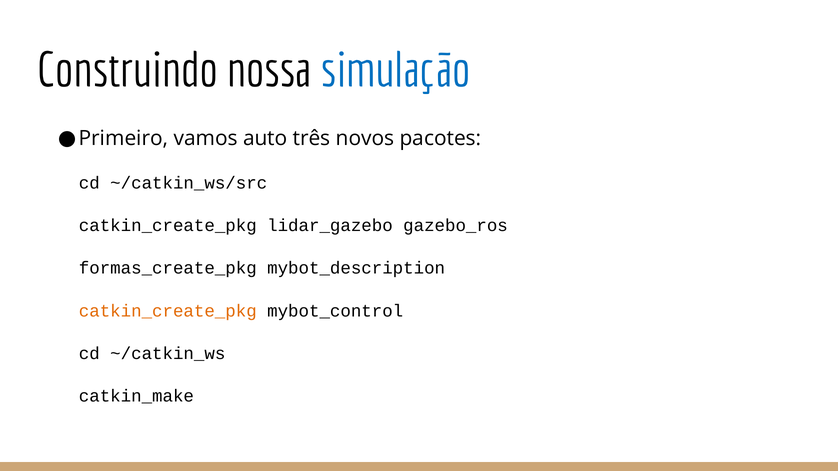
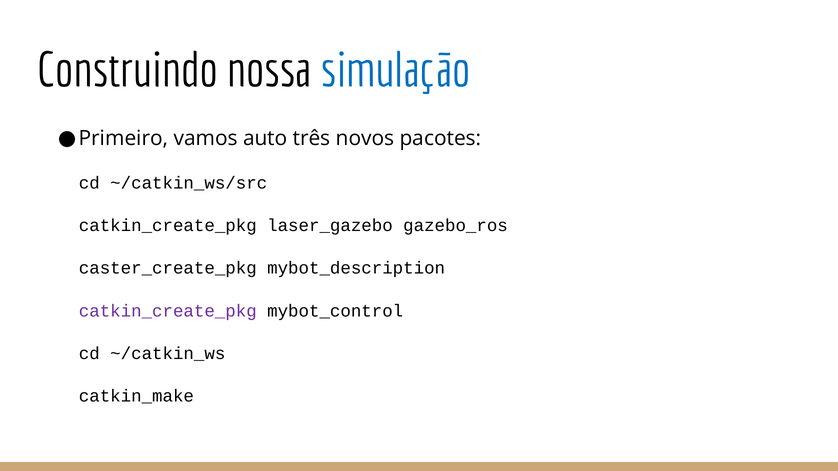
lidar_gazebo: lidar_gazebo -> laser_gazebo (330, 226)
formas_create_pkg: formas_create_pkg -> caster_create_pkg (168, 268)
catkin_create_pkg colour: orange -> purple (168, 311)
